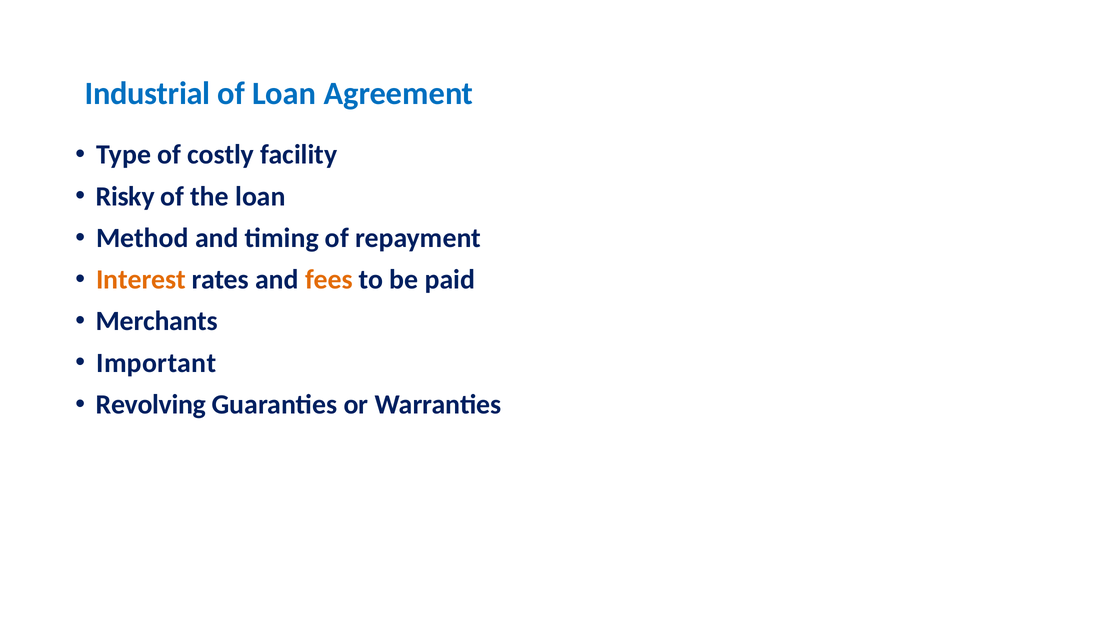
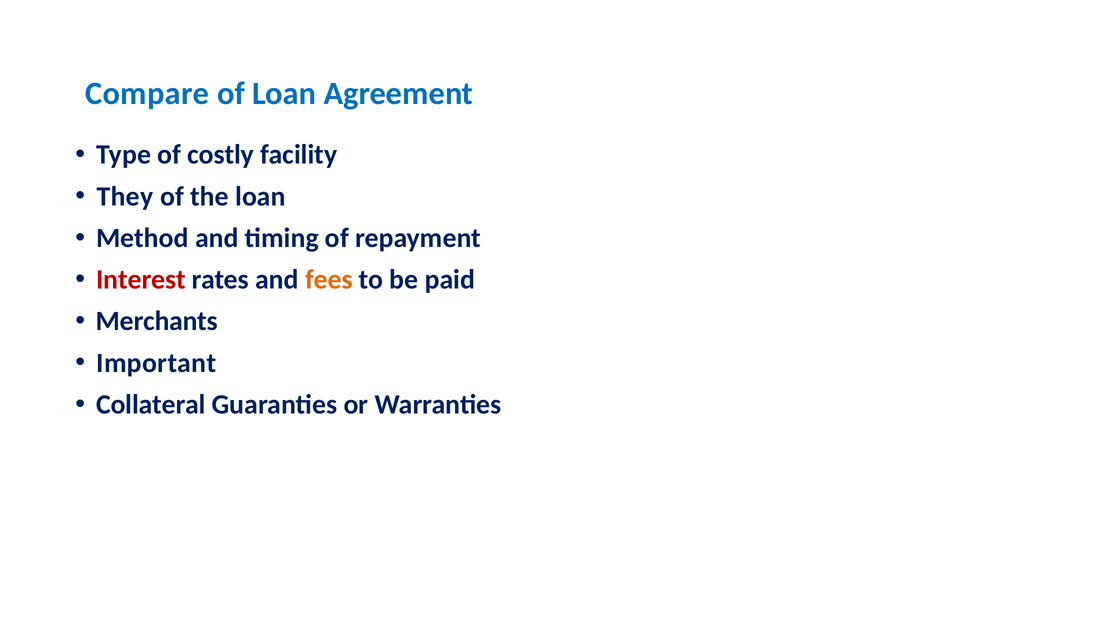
Industrial: Industrial -> Compare (147, 94)
Risky: Risky -> They (125, 196)
Interest colour: orange -> red (141, 280)
Revolving: Revolving -> Collateral (151, 405)
